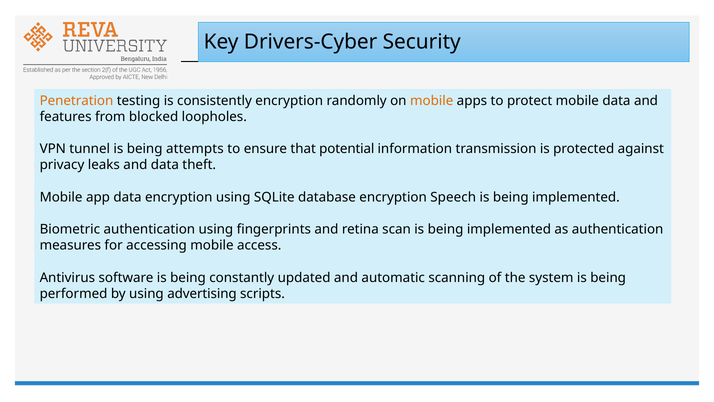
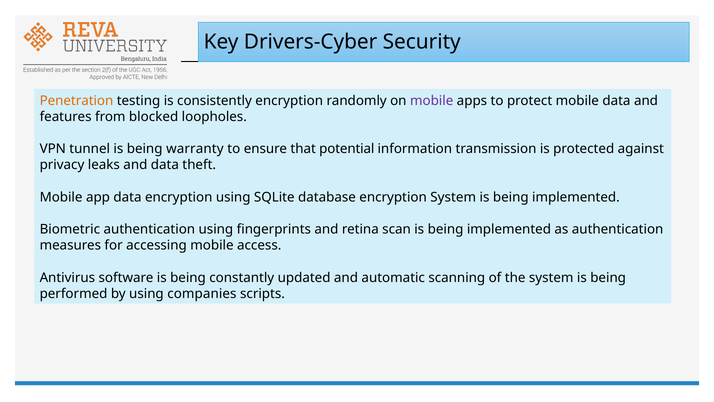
mobile colour: orange -> purple (432, 101)
attempts: attempts -> warranty (195, 149)
encryption Speech: Speech -> System (453, 197)
advertising: advertising -> companies (202, 293)
